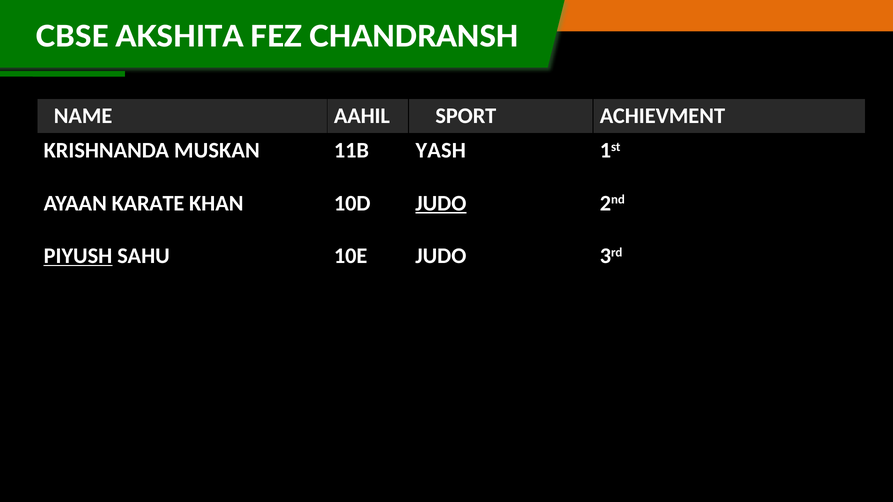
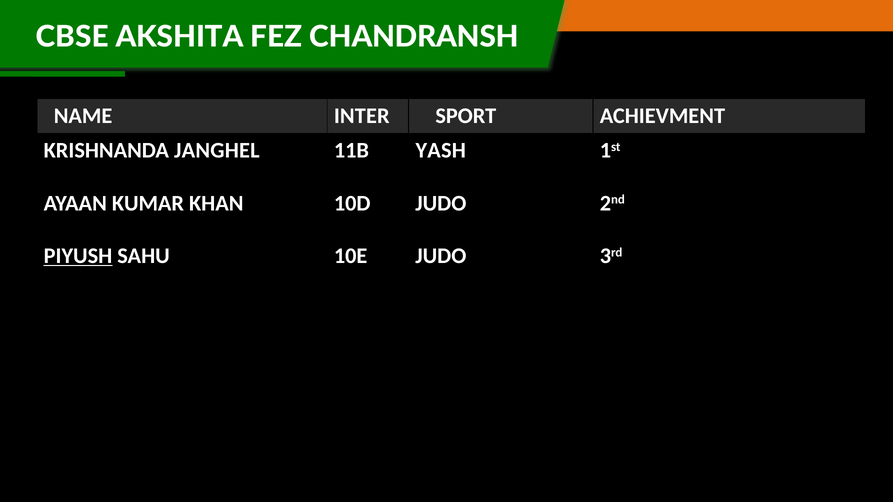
AAHIL: AAHIL -> INTER (362, 116)
MUSKAN: MUSKAN -> JANGHEL (217, 151)
KARATE: KARATE -> KUMAR (148, 203)
JUDO underline: present -> none (441, 203)
